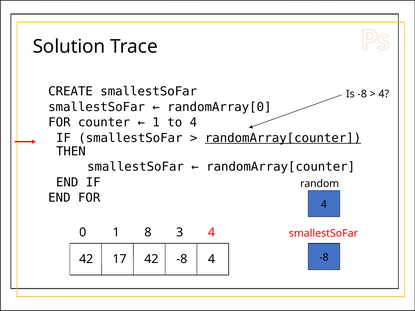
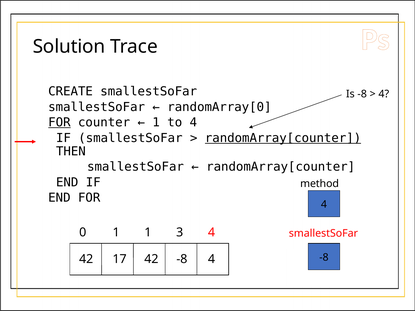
FOR underline: none -> present (59, 123)
random: random -> method (320, 184)
1 8: 8 -> 1 (148, 233)
